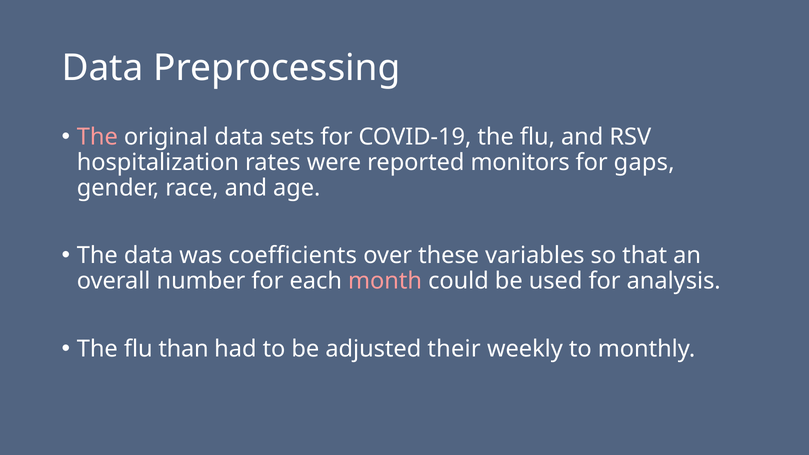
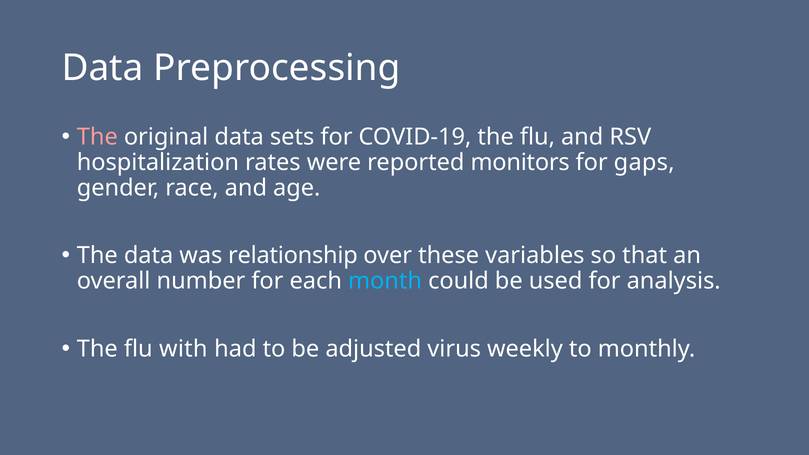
coefficients: coefficients -> relationship (293, 256)
month colour: pink -> light blue (385, 281)
than: than -> with (183, 349)
their: their -> virus (454, 349)
